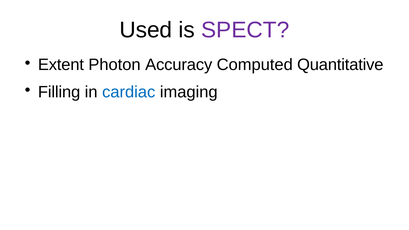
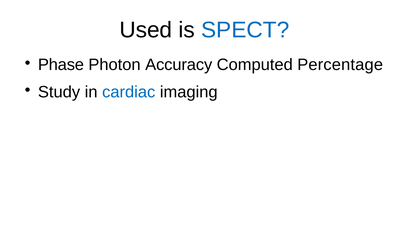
SPECT colour: purple -> blue (245, 30)
Extent: Extent -> Phase (61, 65)
Quantitative: Quantitative -> Percentage (340, 65)
Filling: Filling -> Study (59, 92)
